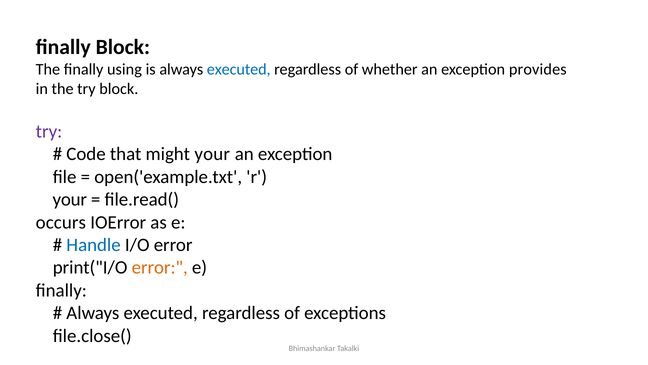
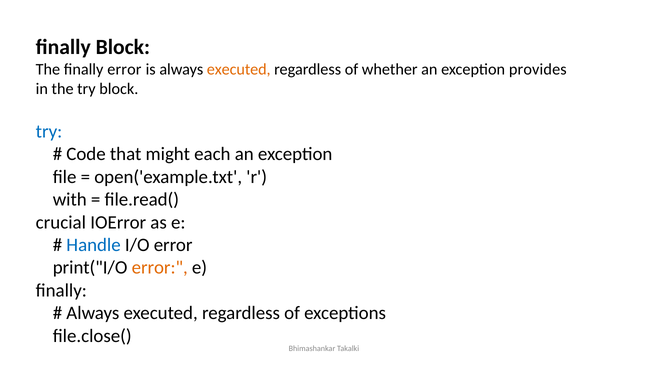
finally using: using -> error (124, 69)
executed colour: blue -> orange (239, 69)
try colour: purple -> blue (49, 131)
might your: your -> each (212, 154)
your: your -> with (70, 199)
occurs: occurs -> crucial (61, 222)
